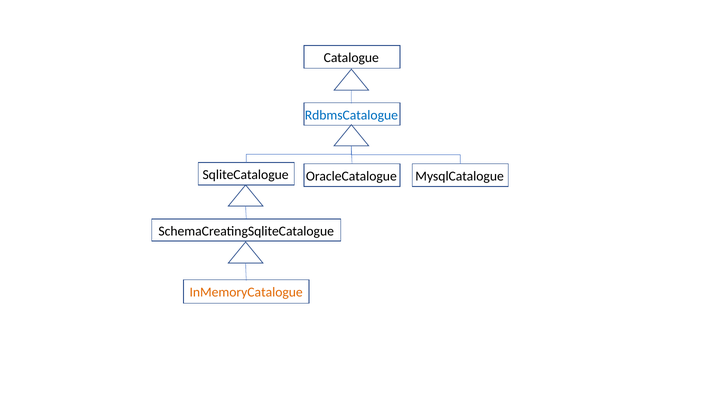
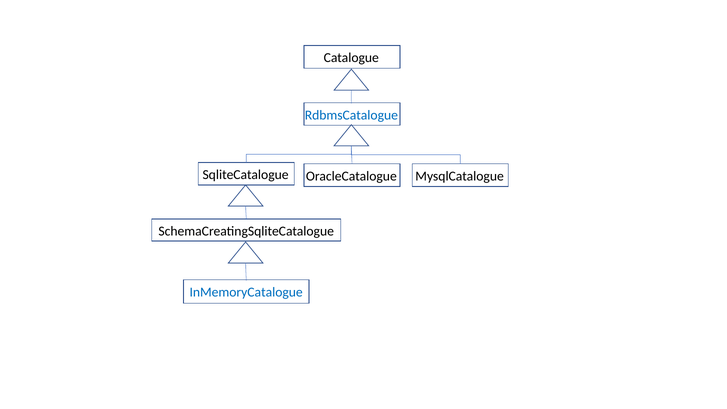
InMemoryCatalogue colour: orange -> blue (246, 292)
